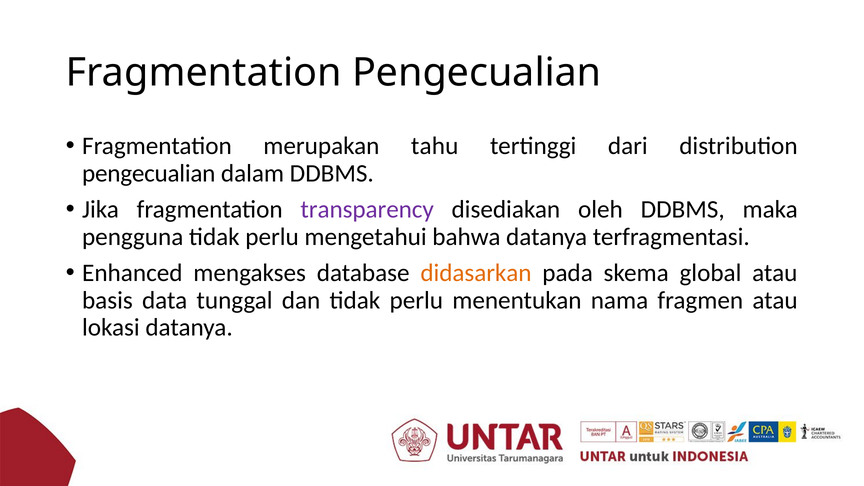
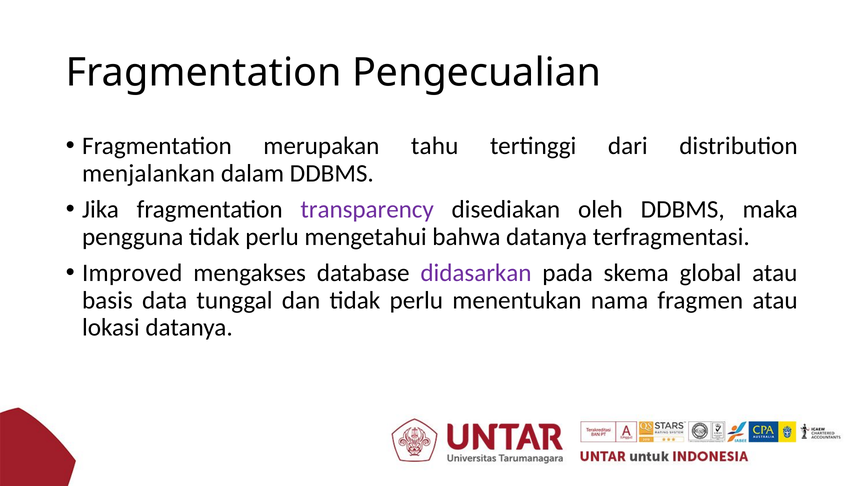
pengecualian: pengecualian -> menjalankan (149, 173)
Enhanced: Enhanced -> Improved (132, 273)
didasarkan colour: orange -> purple (476, 273)
